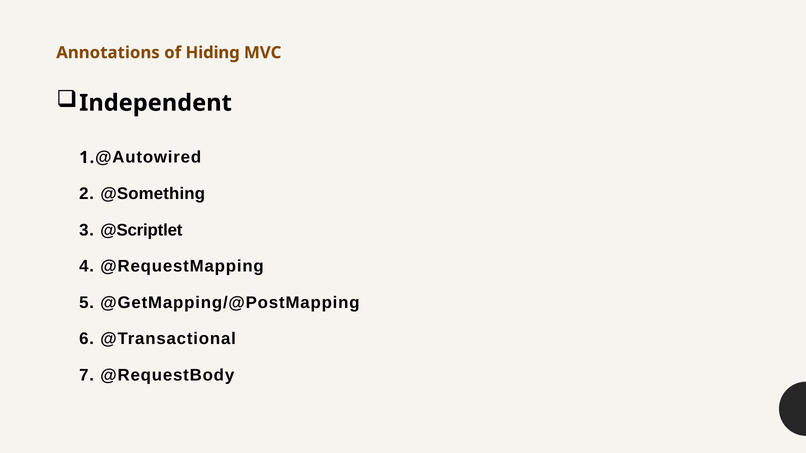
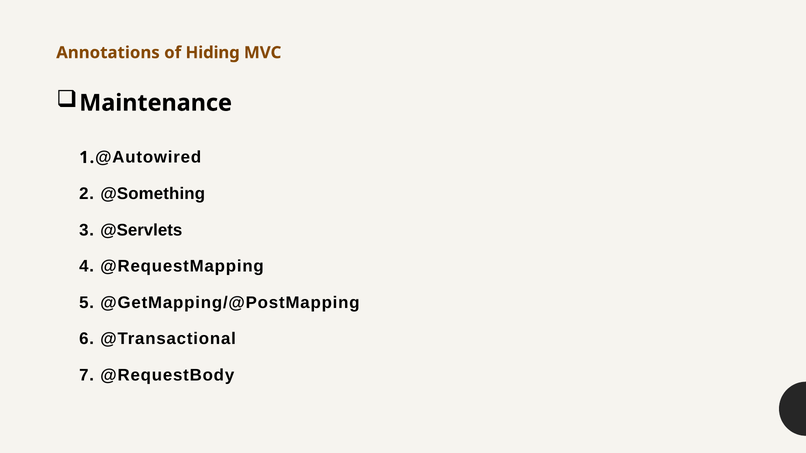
Independent: Independent -> Maintenance (156, 103)
@Scriptlet: @Scriptlet -> @Servlets (141, 230)
